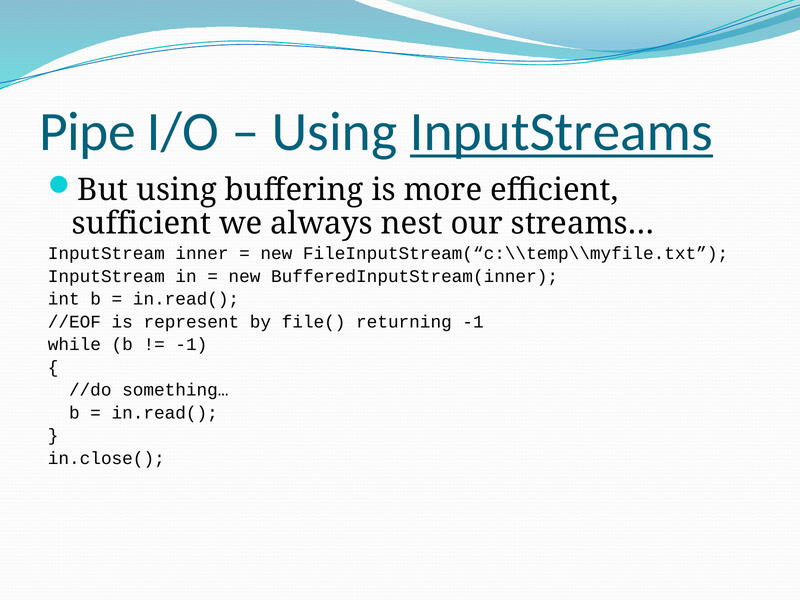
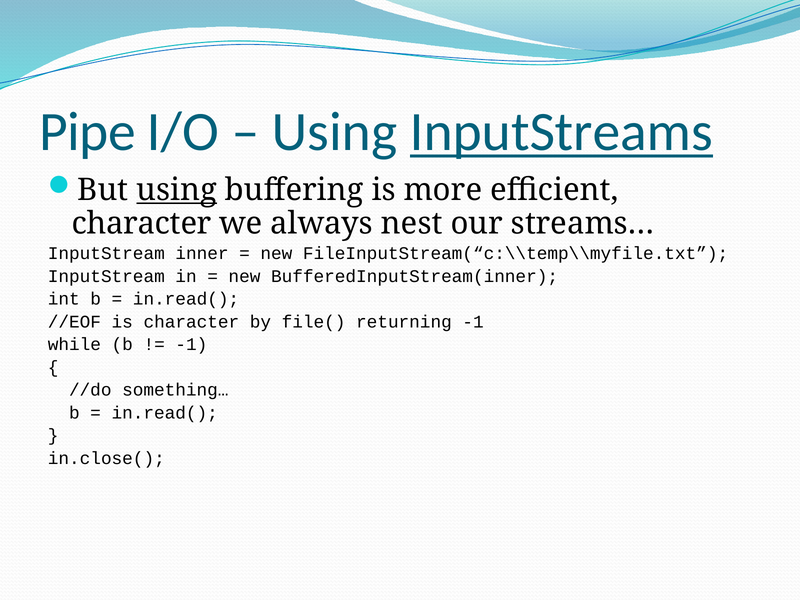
using underline: none -> present (177, 190)
sufficient: sufficient -> character (142, 223)
is represent: represent -> character (191, 322)
